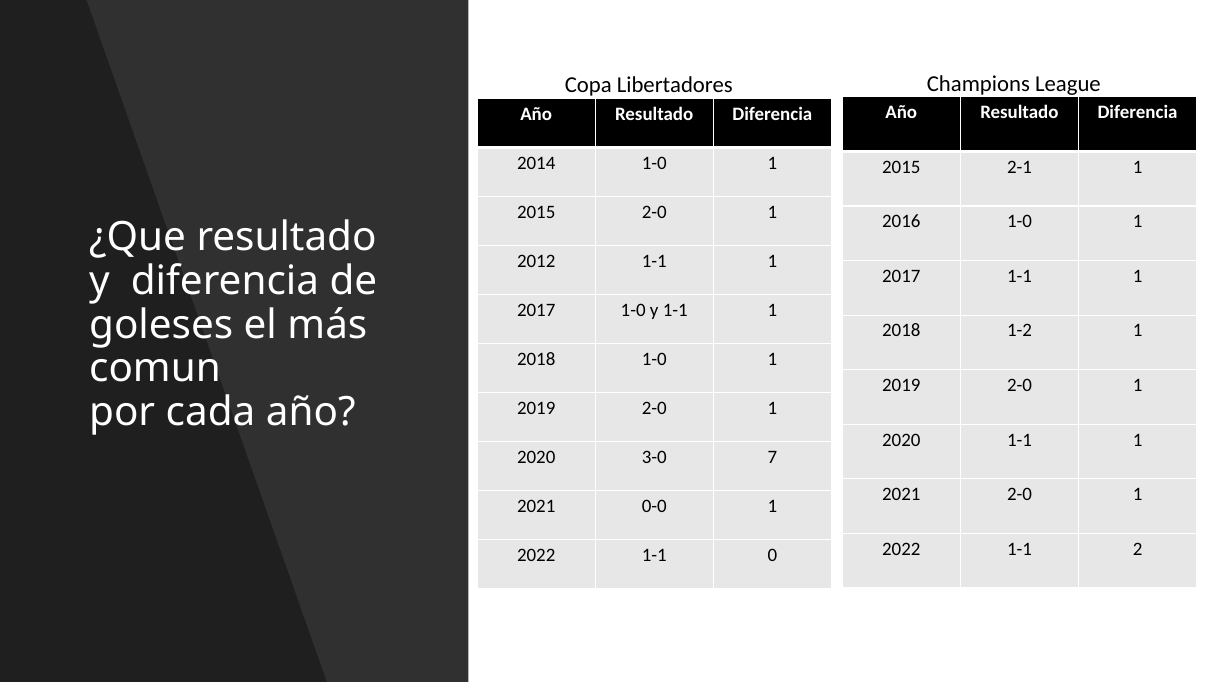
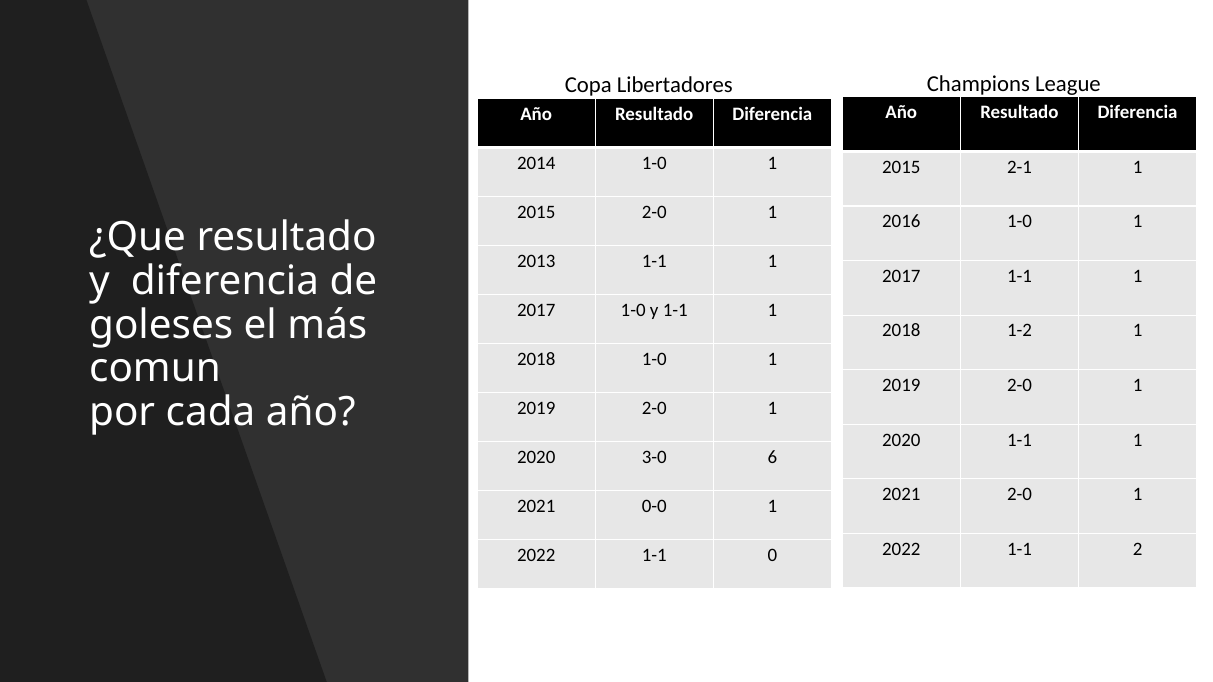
2012: 2012 -> 2013 (536, 261)
7: 7 -> 6 (772, 457)
